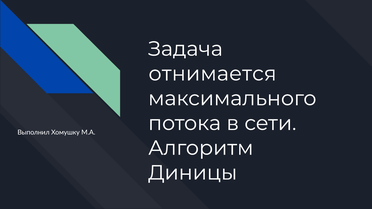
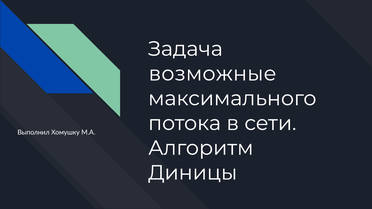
отнимается: отнимается -> возможные (212, 74)
